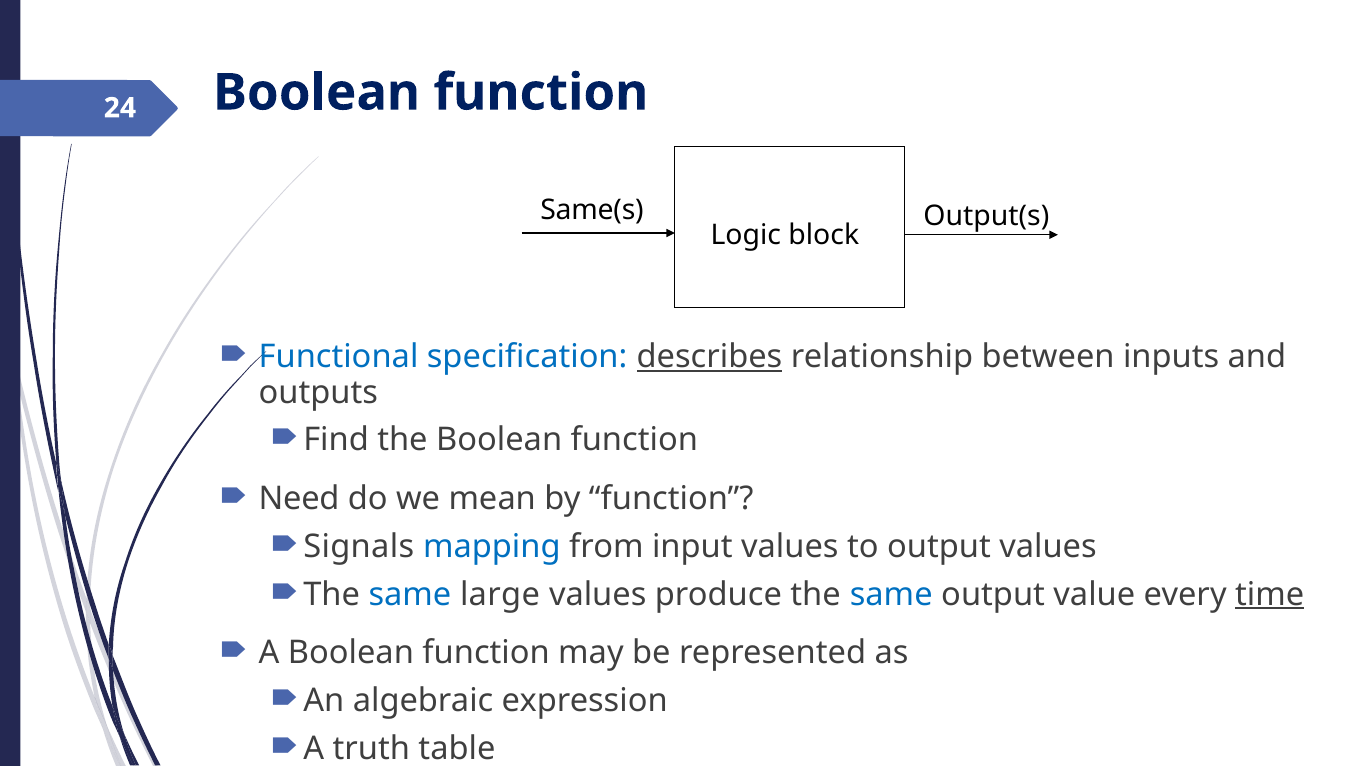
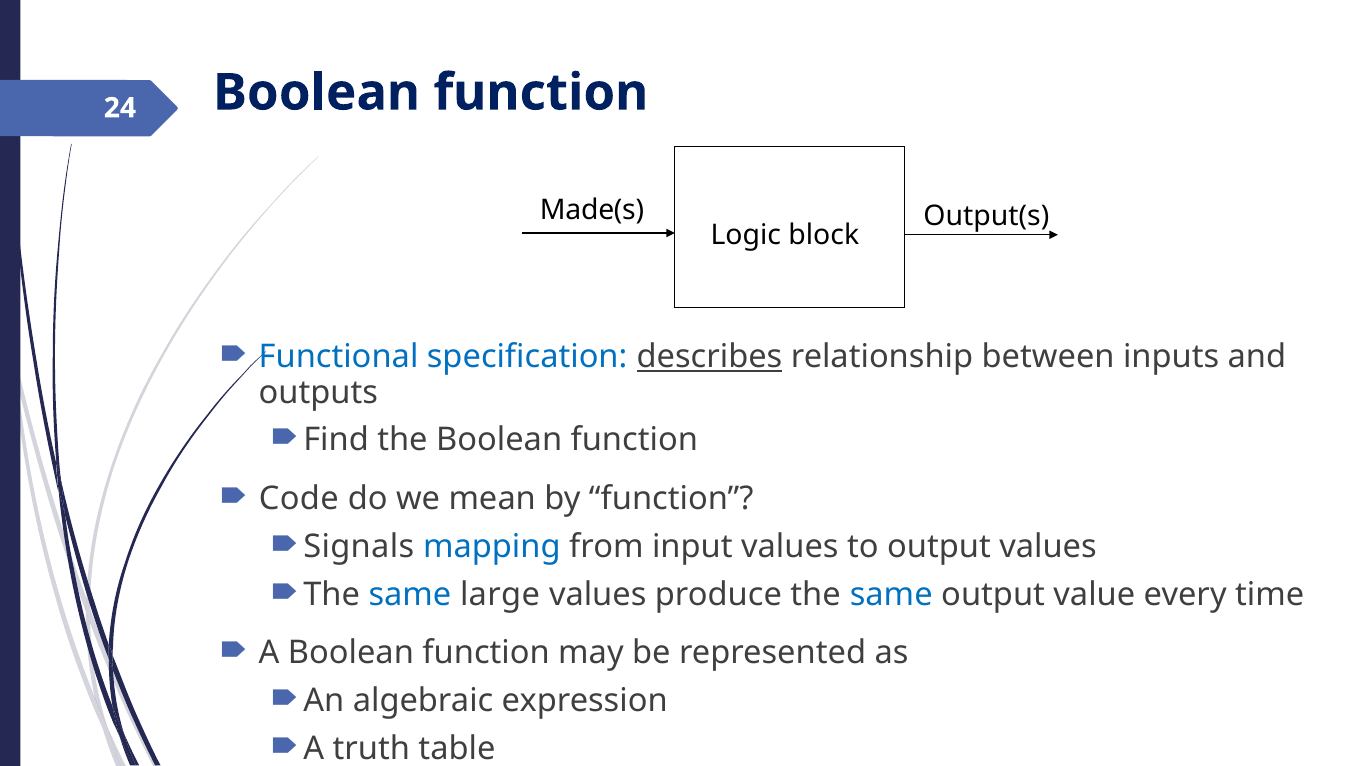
Same(s: Same(s -> Made(s (592, 210)
Need: Need -> Code (299, 498)
time underline: present -> none (1270, 594)
